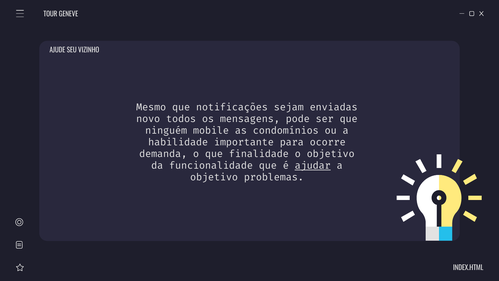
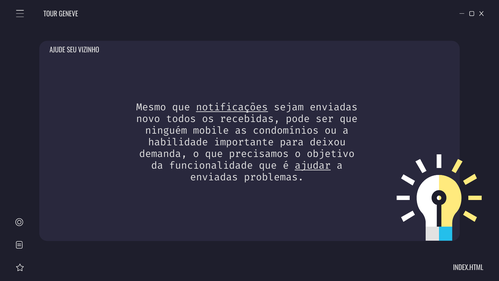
notificações underline: none -> present (232, 107)
mensagens: mensagens -> recebidas (250, 119)
ocorre: ocorre -> deixou (328, 142)
finalidade: finalidade -> precisamos (259, 154)
objetivo: objetivo -> enviadas (214, 177)
